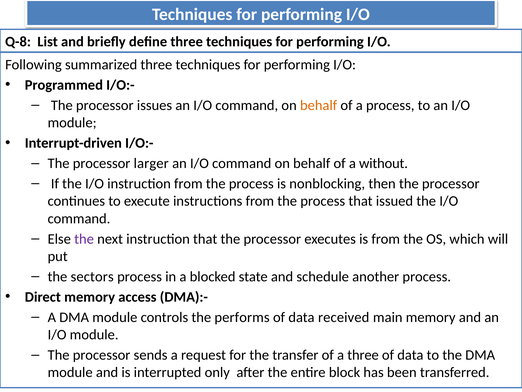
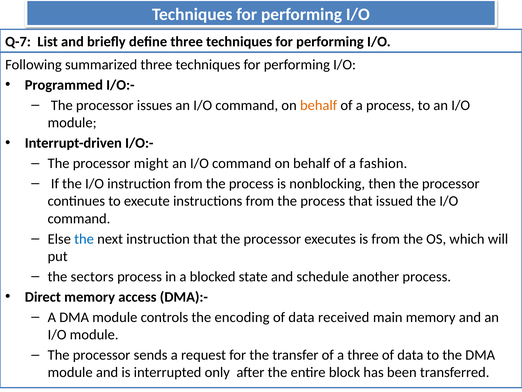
Q-8: Q-8 -> Q-7 (18, 42)
larger: larger -> might (151, 163)
without: without -> fashion (383, 163)
the colour: purple -> blue (84, 239)
performs: performs -> encoding (242, 317)
